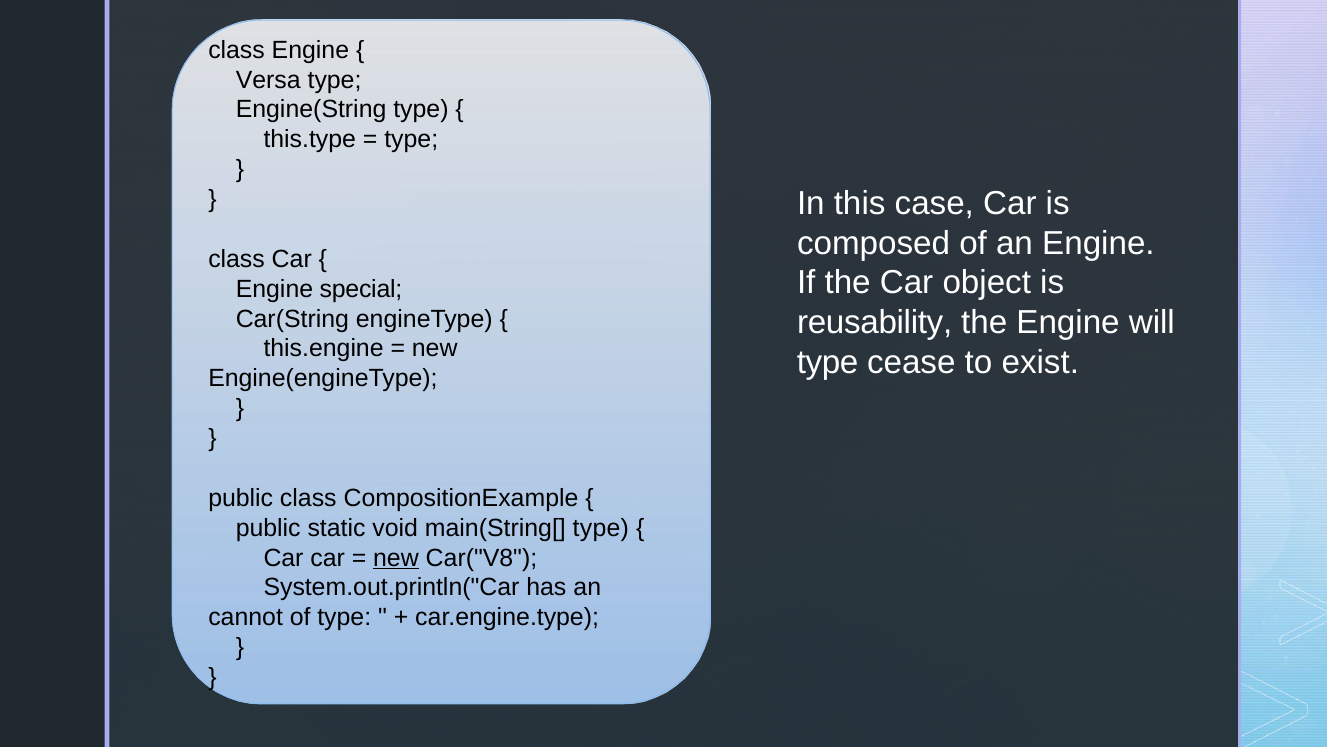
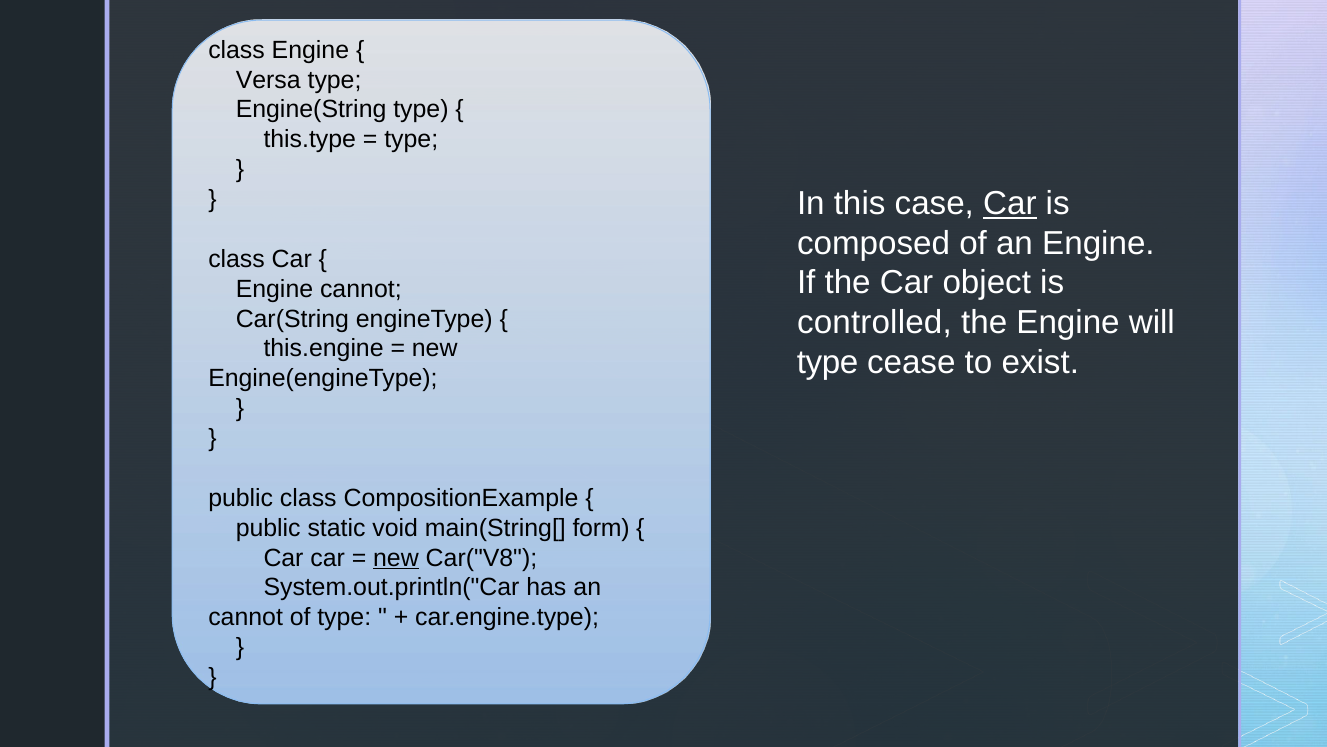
Car underline: none -> present (1010, 203)
Engine special: special -> cannot (361, 289)
reusability: reusability -> controlled (874, 323)
main(String[ type: type -> form (601, 528)
